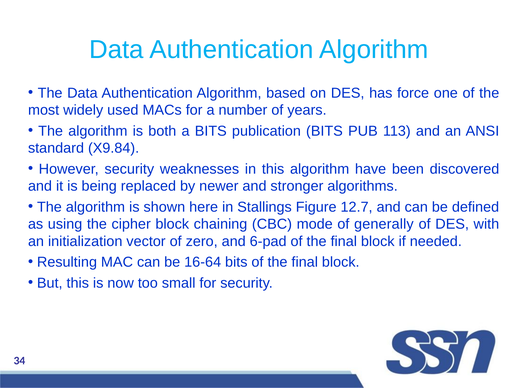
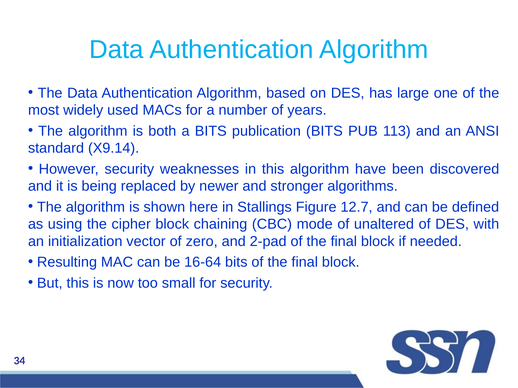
force: force -> large (413, 93)
X9.84: X9.84 -> X9.14 (114, 148)
generally: generally -> unaltered (384, 225)
6-pad: 6-pad -> 2-pad (268, 242)
